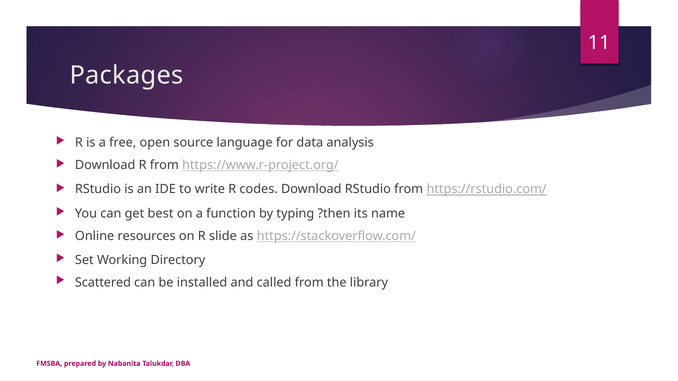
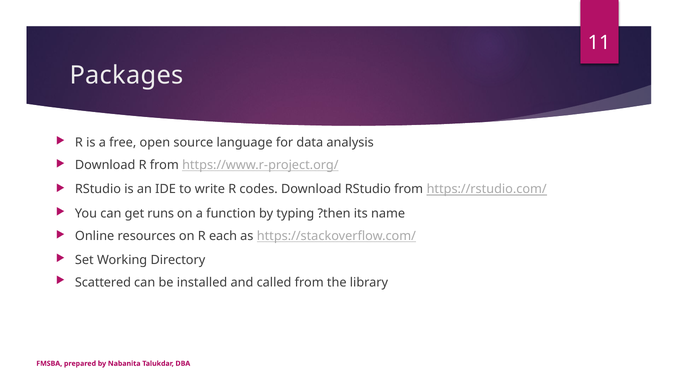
best: best -> runs (161, 214)
slide: slide -> each (223, 236)
